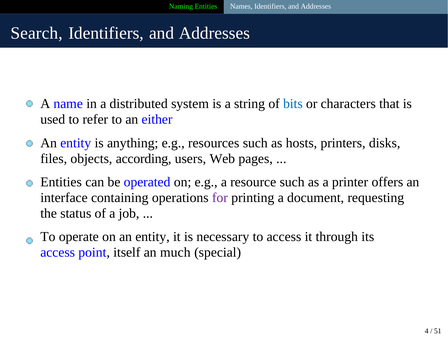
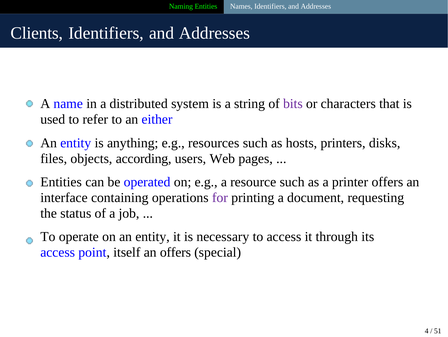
Search: Search -> Clients (37, 33)
bits colour: blue -> purple (293, 104)
an much: much -> offers (175, 252)
